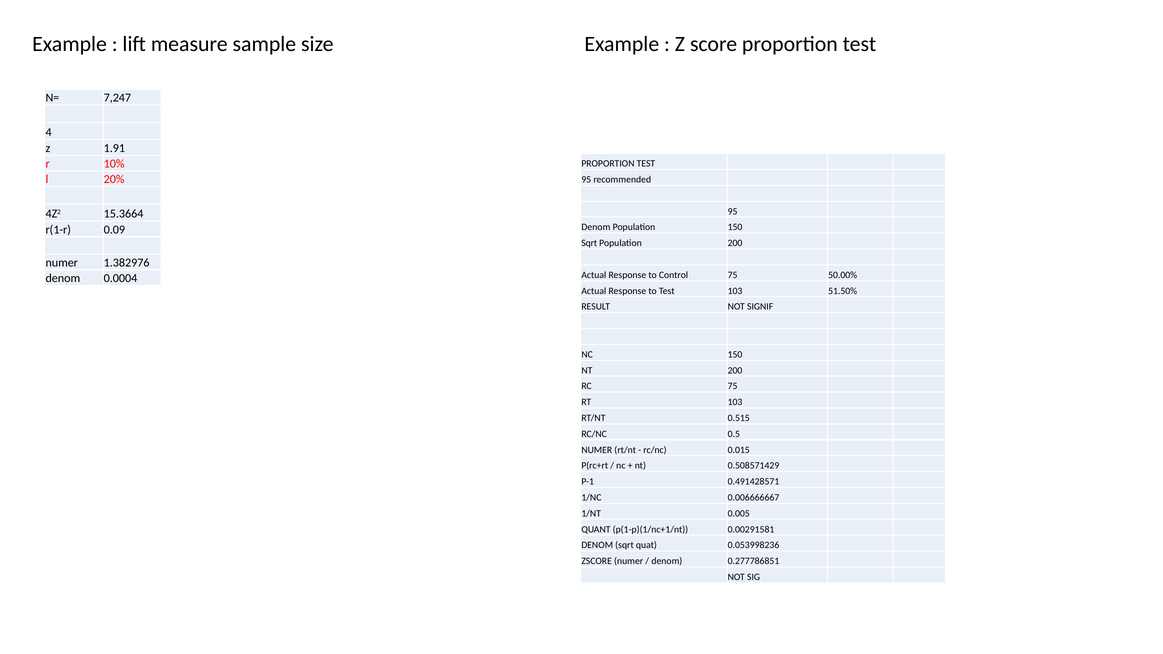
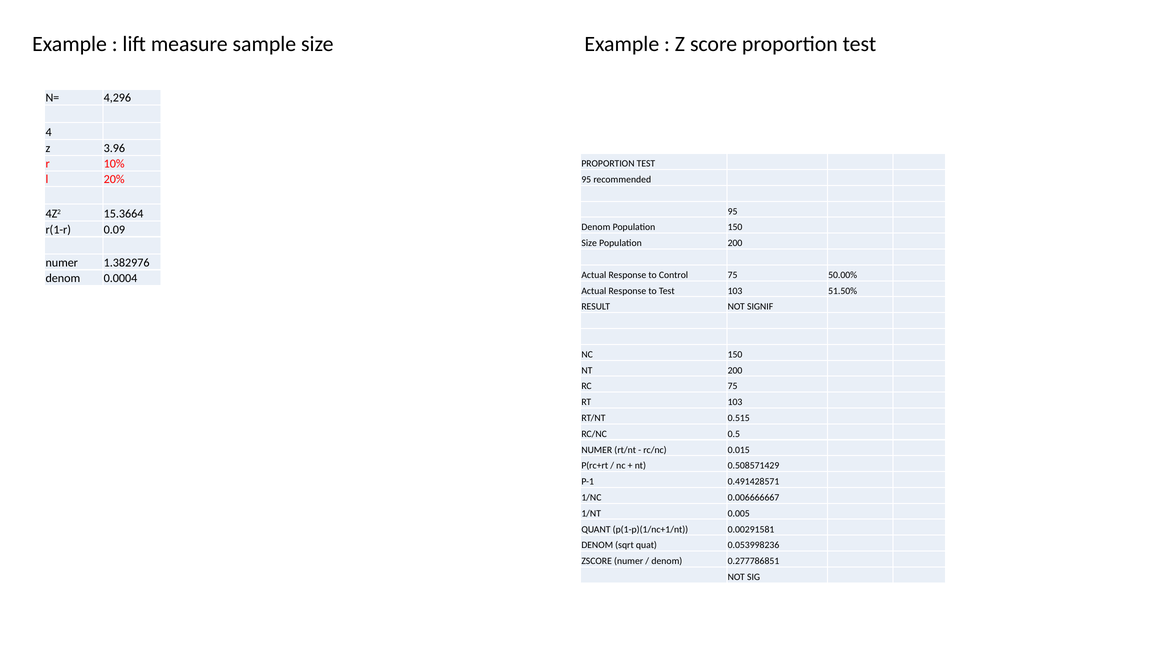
7,247: 7,247 -> 4,296 (117, 98)
1.91: 1.91 -> 3.96 (114, 148)
Sqrt: Sqrt -> Size (589, 243)
